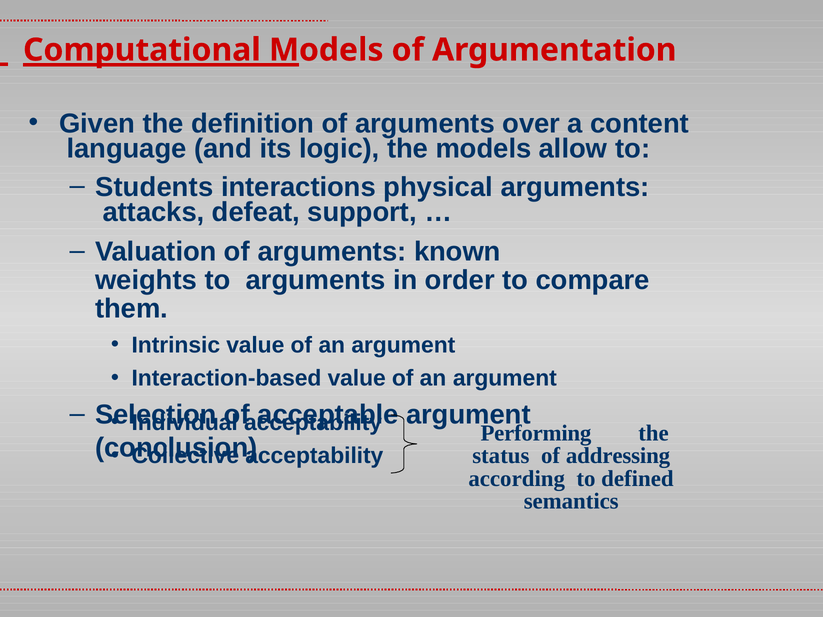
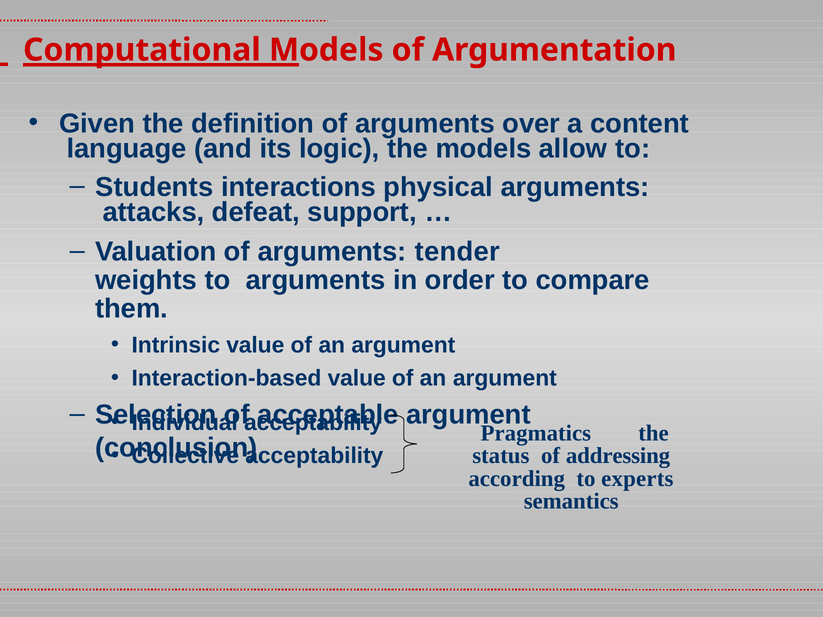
known: known -> tender (457, 252)
Performing: Performing -> Pragmatics (536, 433)
defined: defined -> experts (637, 479)
